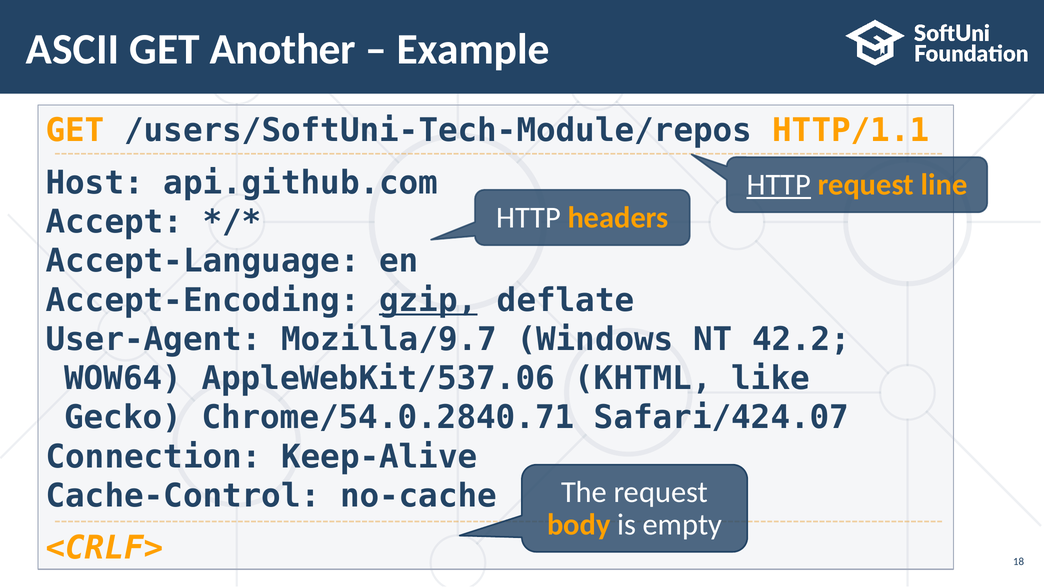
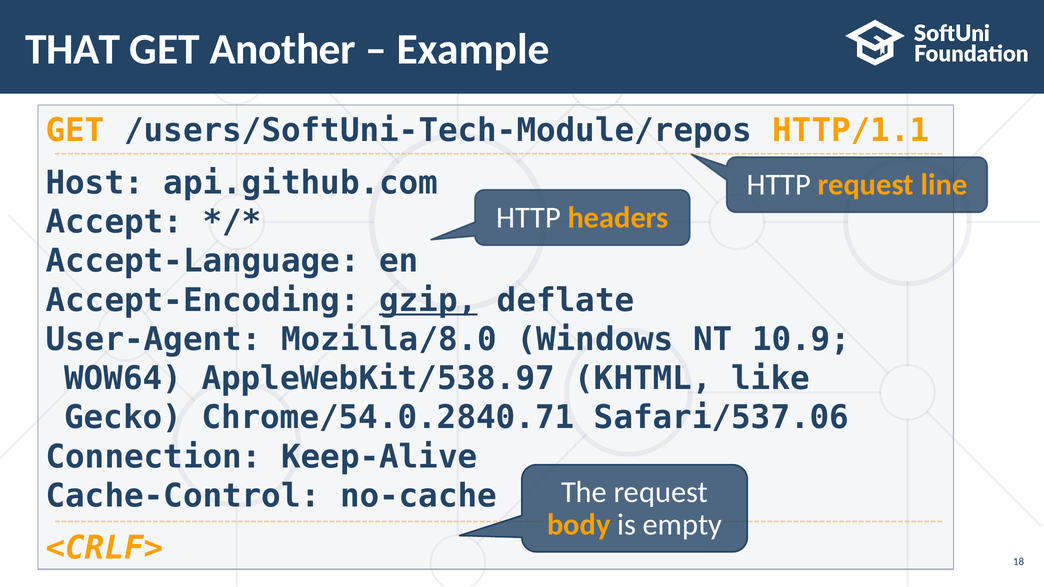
ASCII: ASCII -> THAT (73, 49)
HTTP underline: present -> none (779, 185)
Mozilla/9.7: Mozilla/9.7 -> Mozilla/8.0 (389, 340)
42.2: 42.2 -> 10.9 (801, 340)
AppleWebKit/537.06: AppleWebKit/537.06 -> AppleWebKit/538.97 (378, 379)
Safari/424.07: Safari/424.07 -> Safari/537.06 (721, 418)
